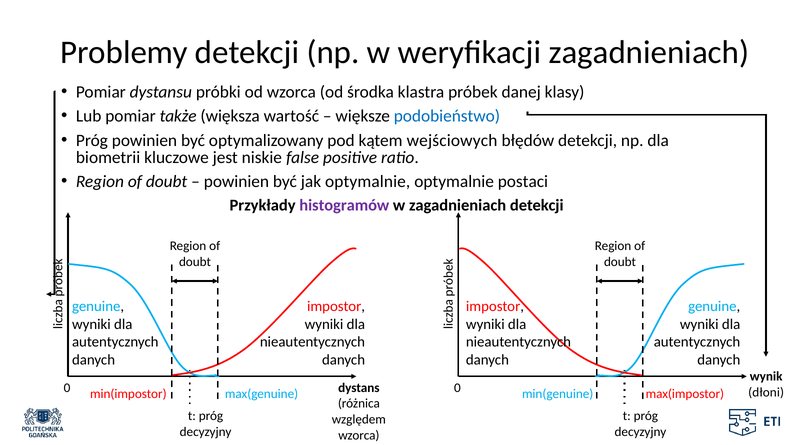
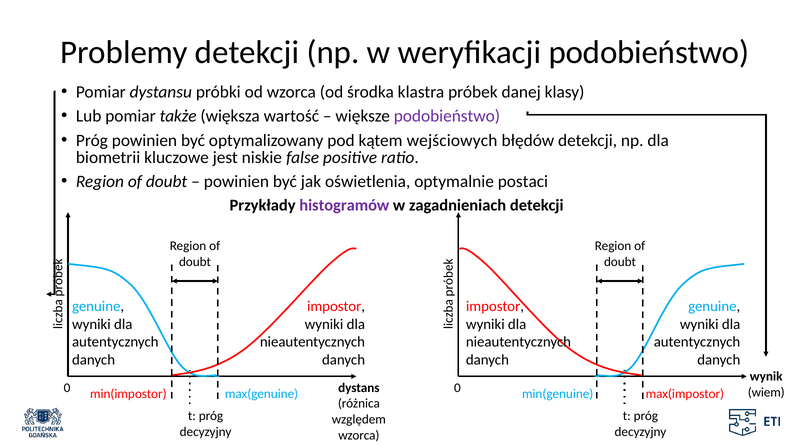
weryfikacji zagadnieniach: zagadnieniach -> podobieństwo (649, 52)
podobieństwo colour: blue -> purple (447, 116)
jak optymalnie: optymalnie -> oświetlenia (368, 182)
dłoni: dłoni -> wiem (766, 393)
